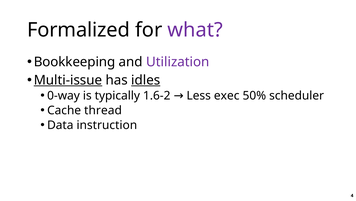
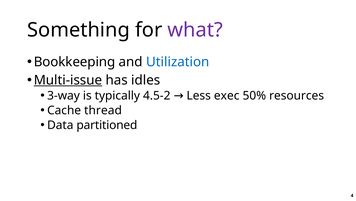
Formalized: Formalized -> Something (78, 30)
Utilization colour: purple -> blue (178, 62)
idles underline: present -> none (146, 80)
0-way: 0-way -> 3-way (63, 95)
1.6-2: 1.6-2 -> 4.5-2 (157, 95)
scheduler: scheduler -> resources (297, 95)
instruction: instruction -> partitioned (107, 125)
